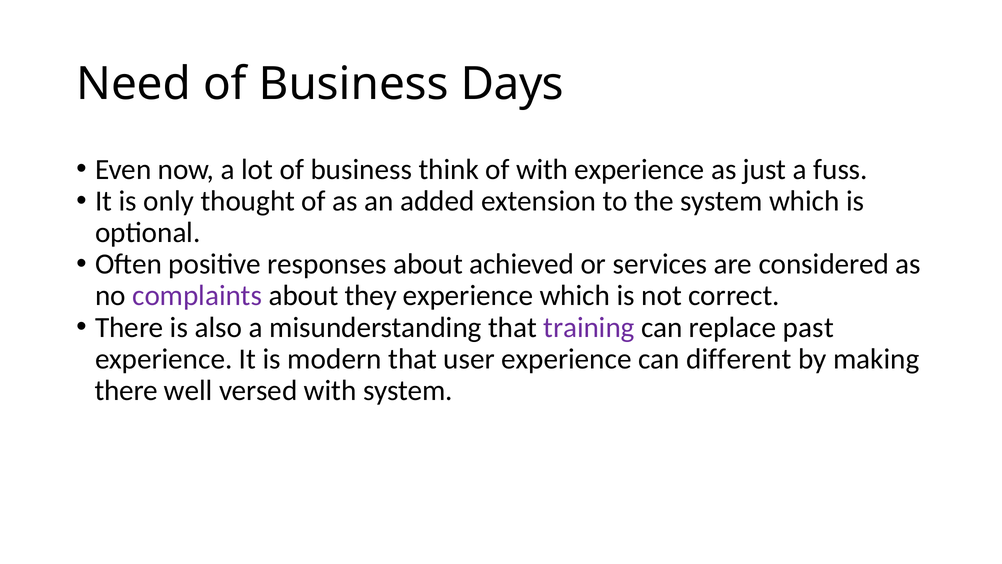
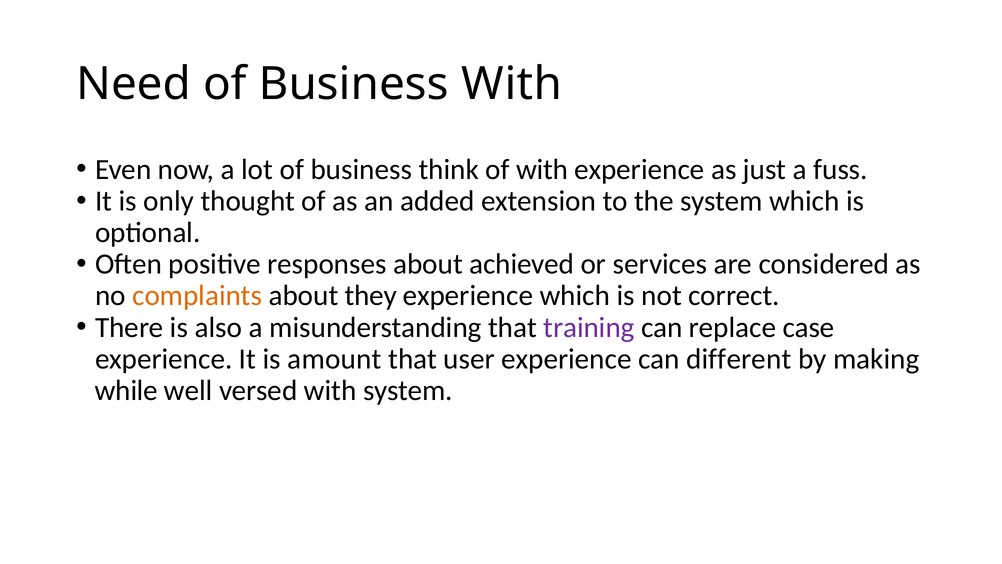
Business Days: Days -> With (512, 84)
complaints colour: purple -> orange (197, 296)
past: past -> case (808, 327)
modern: modern -> amount (335, 359)
there: there -> while (126, 390)
